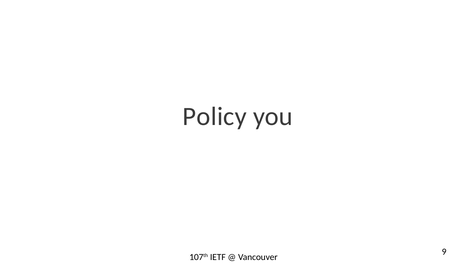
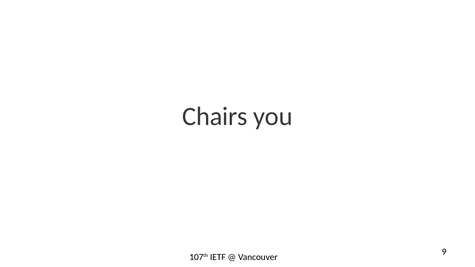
Policy: Policy -> Chairs (215, 117)
